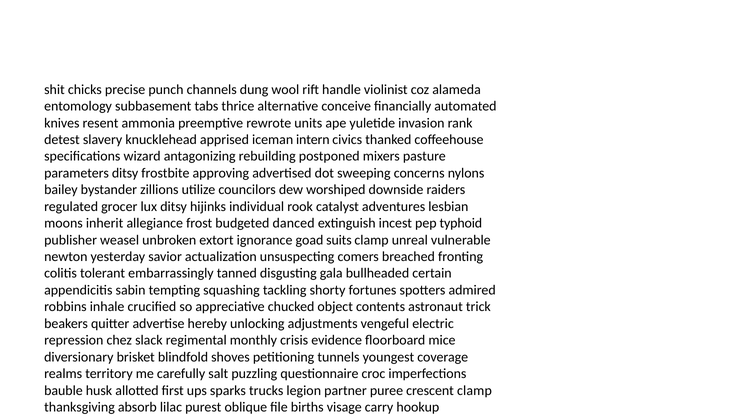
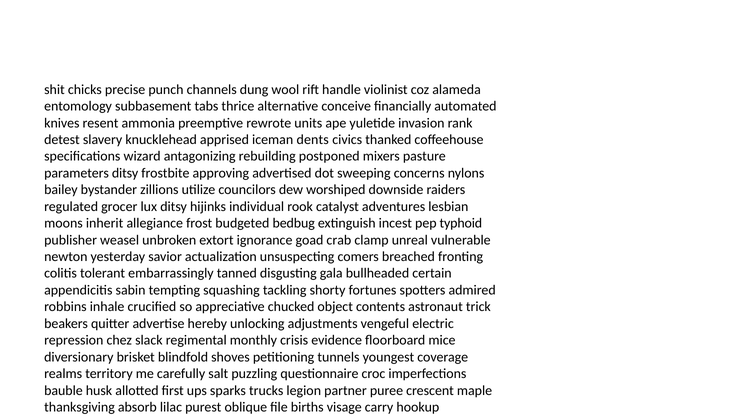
iceman intern: intern -> dents (313, 140)
budgeted danced: danced -> bedbug (294, 223)
goad suits: suits -> crab (339, 240)
crescent clamp: clamp -> maple (475, 390)
